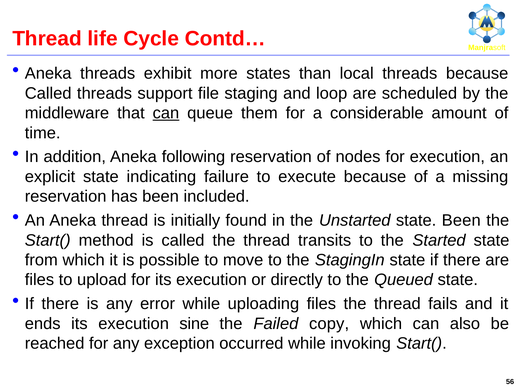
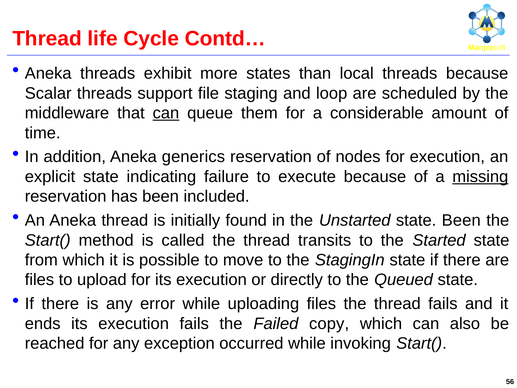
Called: Called -> Scalar (48, 93)
following: following -> generics (193, 157)
missing underline: none -> present (480, 177)
execution sine: sine -> fails (194, 323)
